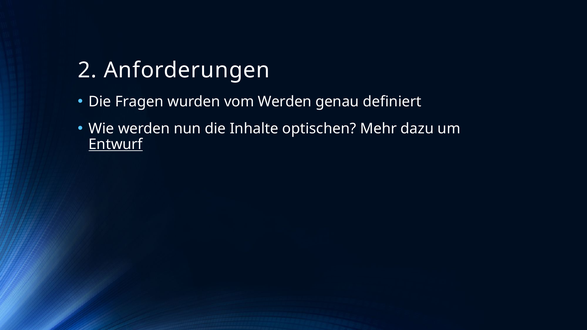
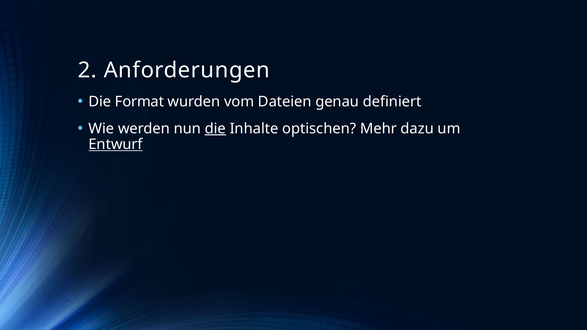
Fragen: Fragen -> Format (139, 102)
vom Werden: Werden -> Dateien (285, 102)
die underline: none -> present (215, 129)
